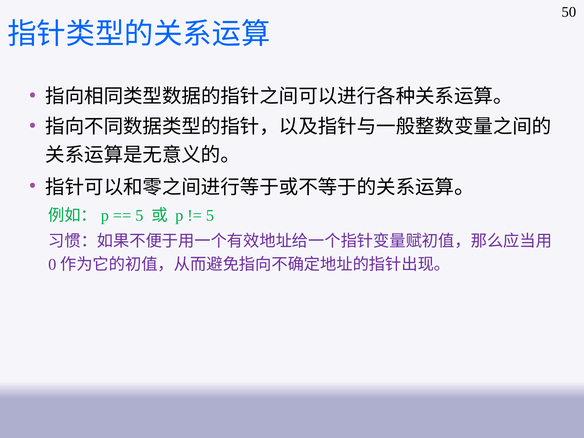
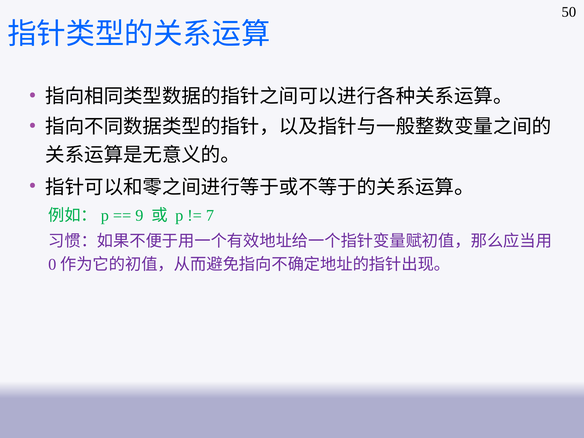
5: 5 -> 9 (139, 215)
5: 5 -> 7 (210, 215)
